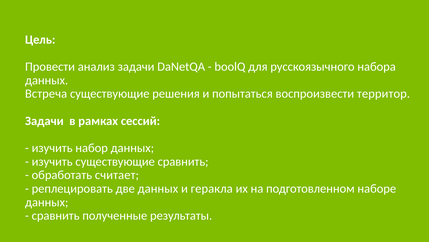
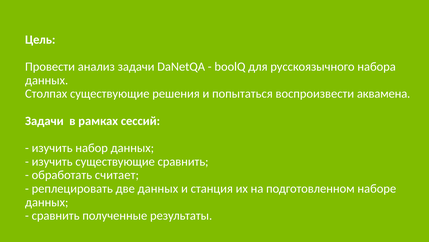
Встреча: Встреча -> Столпах (46, 94)
территор: территор -> аквамена (384, 94)
геракла: геракла -> станция (212, 188)
